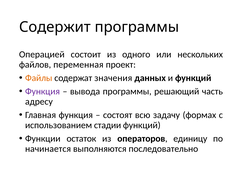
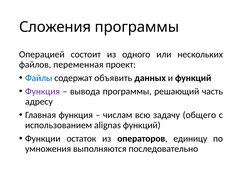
Содержит: Содержит -> Сложения (55, 27)
Файлы colour: orange -> blue (39, 78)
значения: значения -> объявить (113, 78)
состоят: состоят -> числам (118, 115)
формах: формах -> общего (199, 115)
стадии: стадии -> alignas (107, 126)
начинается: начинается -> умножения (48, 149)
